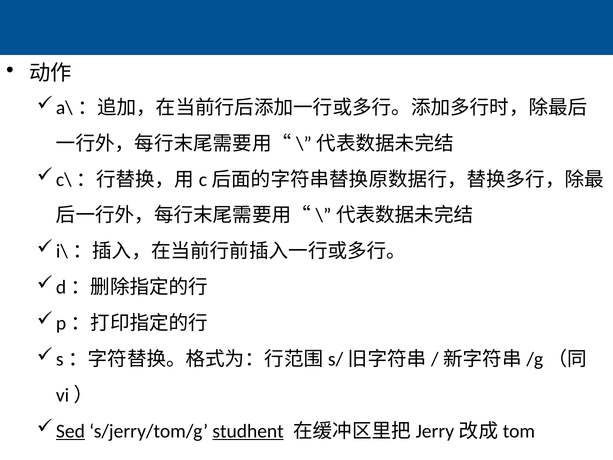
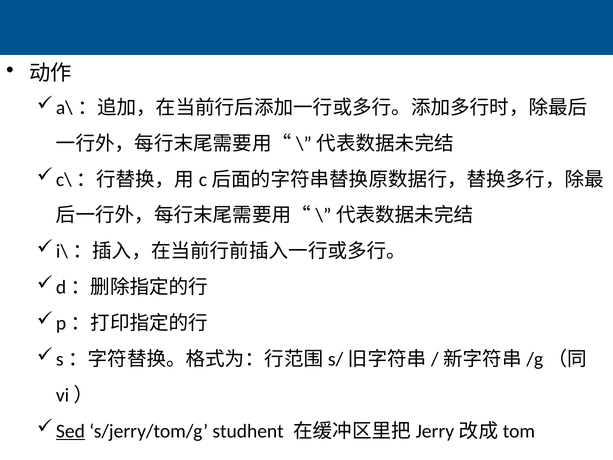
studhent underline: present -> none (248, 431)
